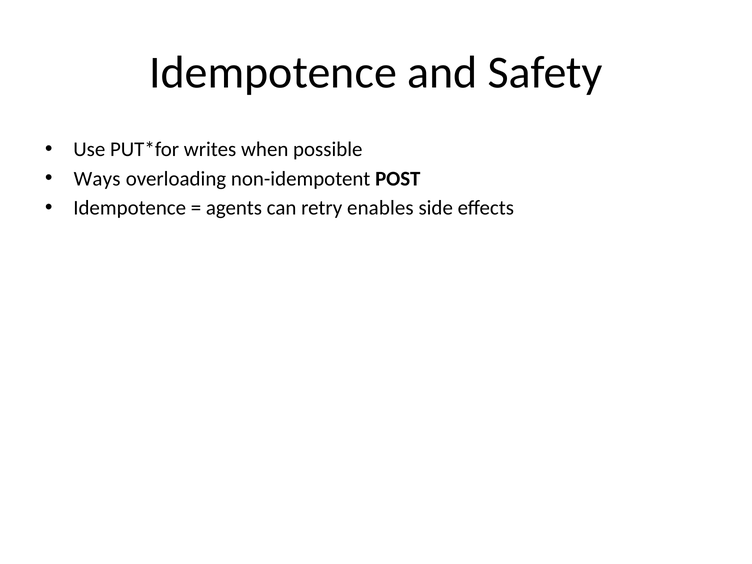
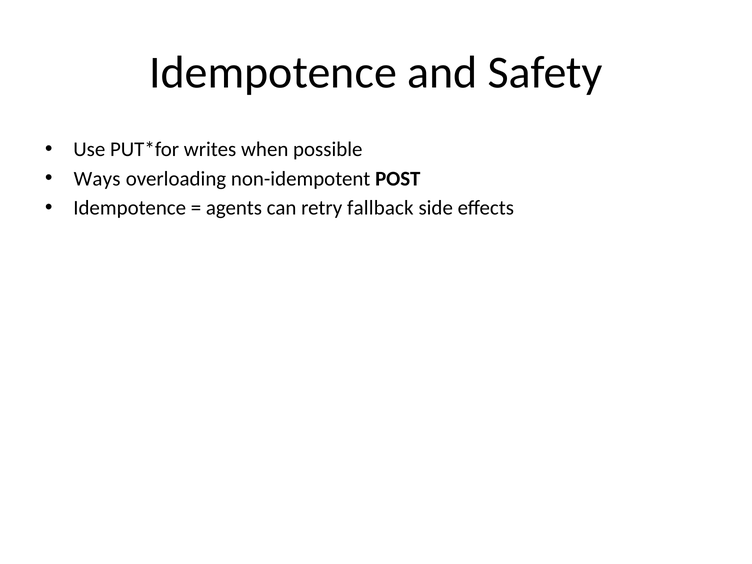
enables: enables -> fallback (380, 208)
